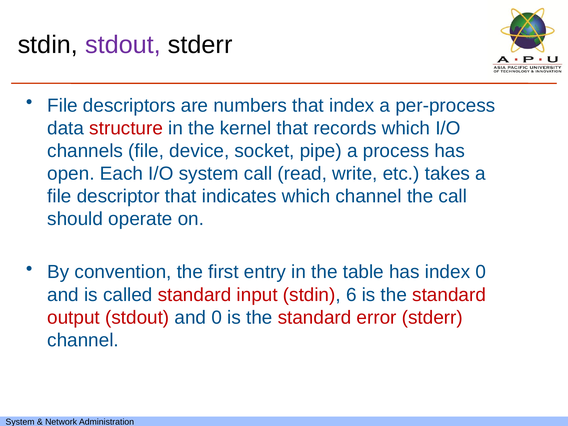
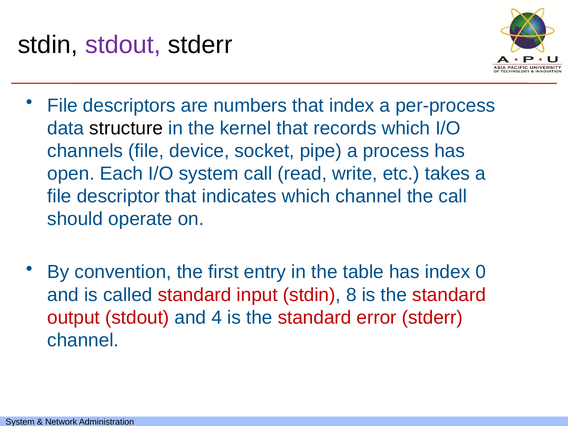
structure colour: red -> black (126, 128)
6: 6 -> 8 (351, 295)
and 0: 0 -> 4 (217, 318)
